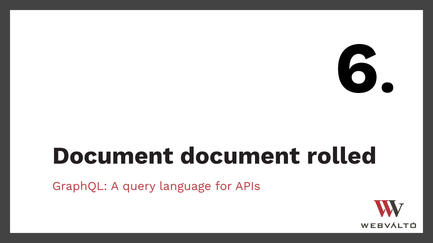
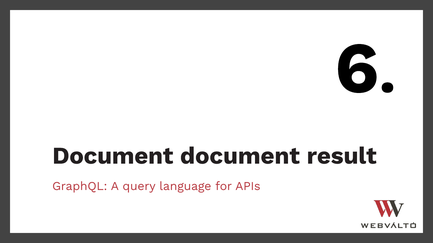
rolled: rolled -> result (342, 156)
